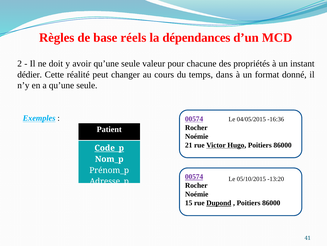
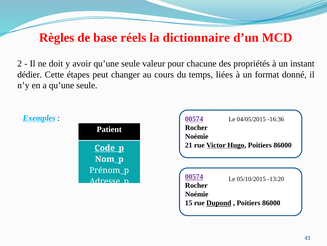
dépendances: dépendances -> dictionnaire (196, 37)
réalité: réalité -> étapes (78, 74)
dans: dans -> liées (224, 74)
